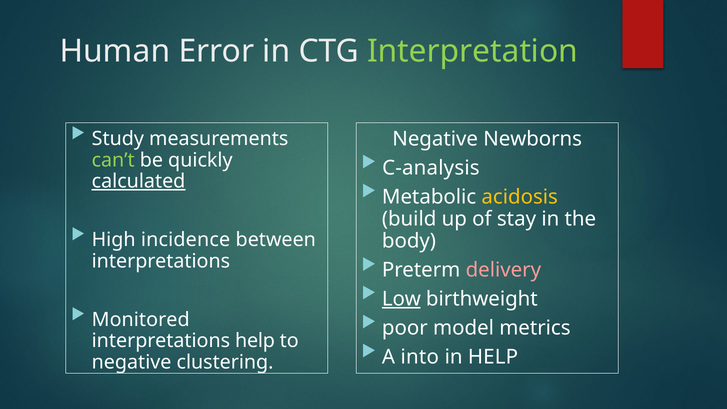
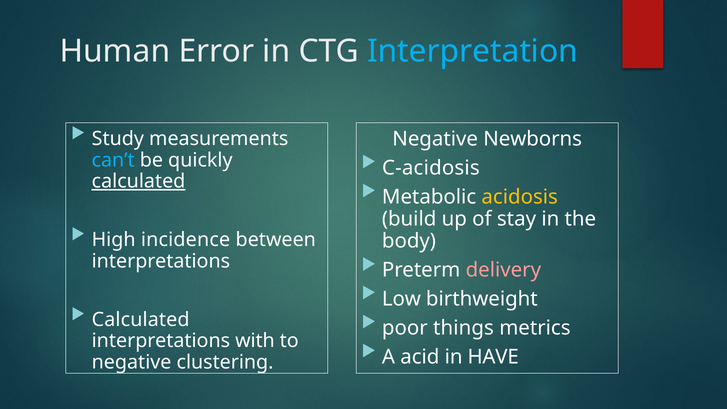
Interpretation colour: light green -> light blue (473, 51)
can’t colour: light green -> light blue (113, 160)
C-analysis: C-analysis -> C-acidosis (431, 168)
Low underline: present -> none (401, 299)
Monitored: Monitored -> Calculated (141, 319)
model: model -> things (463, 328)
interpretations help: help -> with (255, 341)
into: into -> acid (420, 357)
in HELP: HELP -> HAVE (493, 357)
